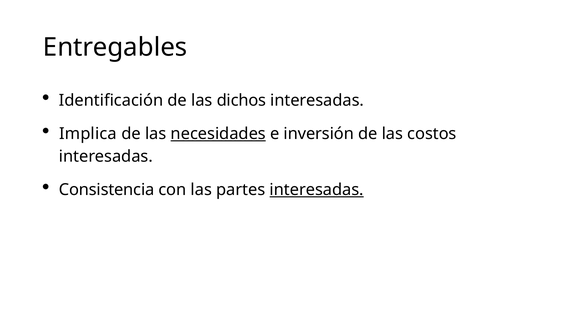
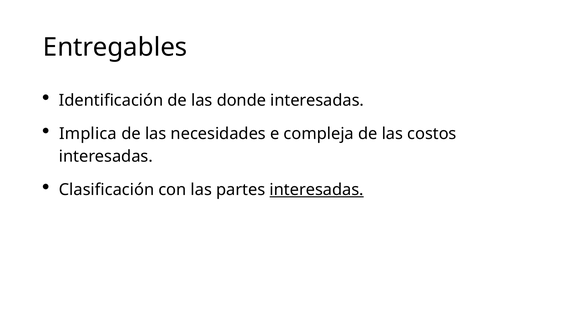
dichos: dichos -> donde (241, 101)
necesidades underline: present -> none (218, 134)
inversión: inversión -> compleja (319, 134)
Consistencia: Consistencia -> Clasificación (107, 190)
